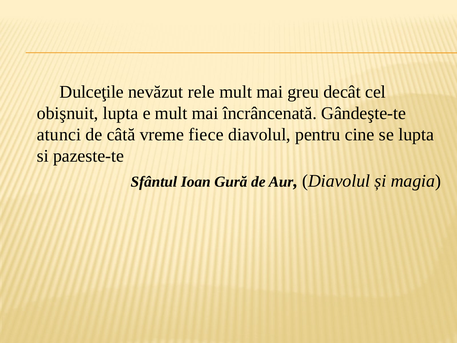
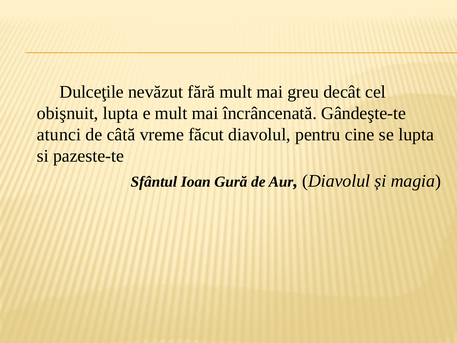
rele: rele -> fără (201, 92)
fiece: fiece -> făcut (206, 135)
